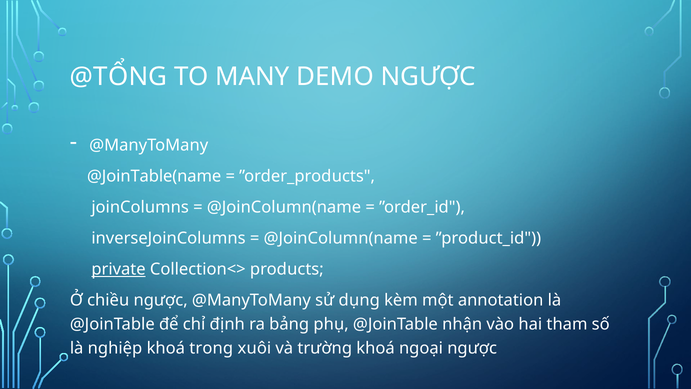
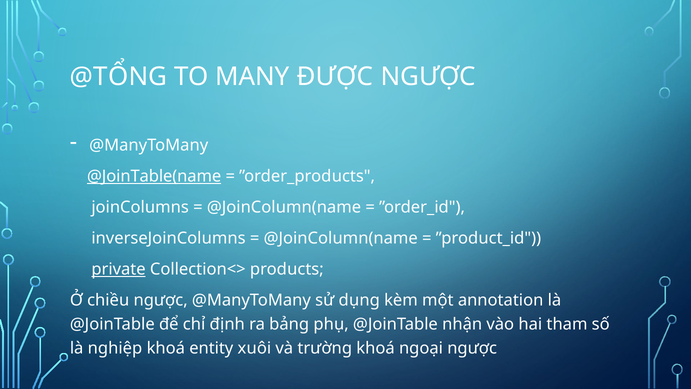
DEMO: DEMO -> ĐƯỢC (335, 77)
@JoinTable(name underline: none -> present (154, 176)
trong: trong -> entity (211, 348)
